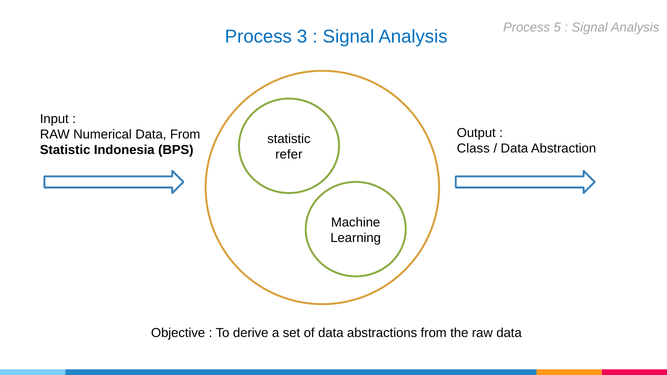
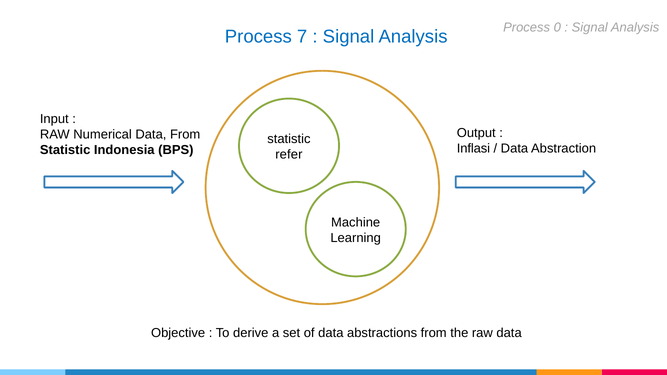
5: 5 -> 0 (557, 27)
3: 3 -> 7 (302, 37)
Class: Class -> Inflasi (473, 148)
